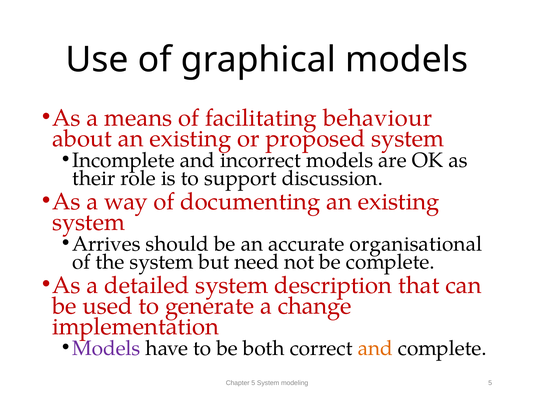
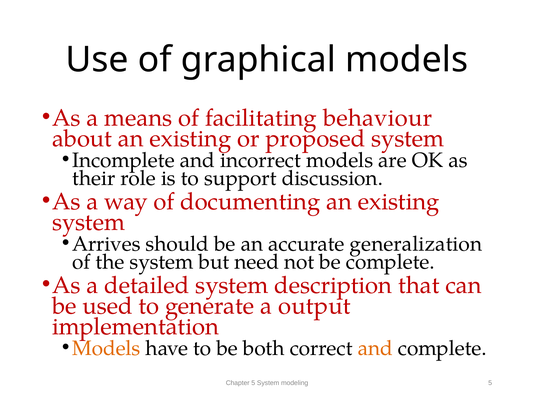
organisational: organisational -> generalization (416, 244)
change: change -> output (314, 306)
Models colour: purple -> orange (106, 348)
